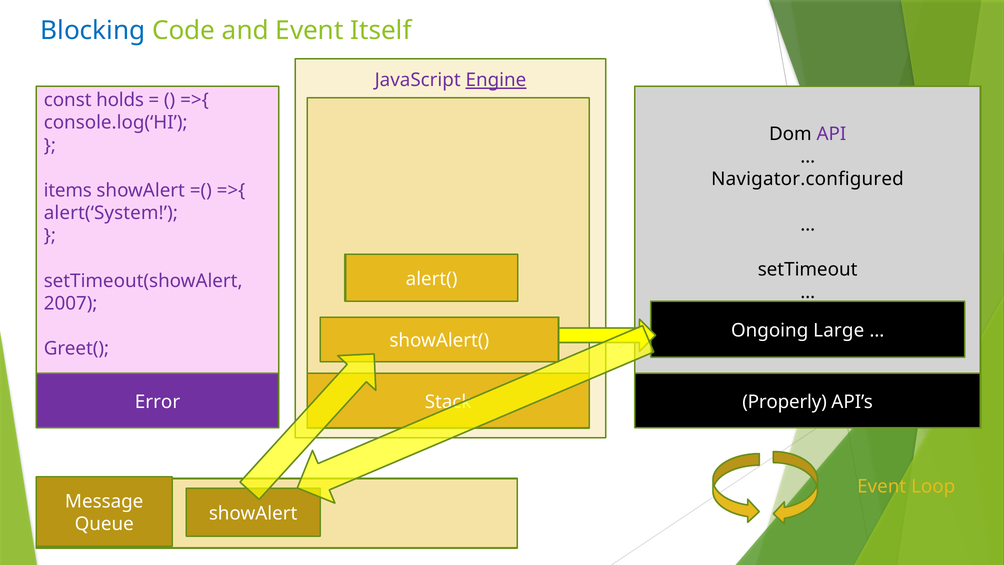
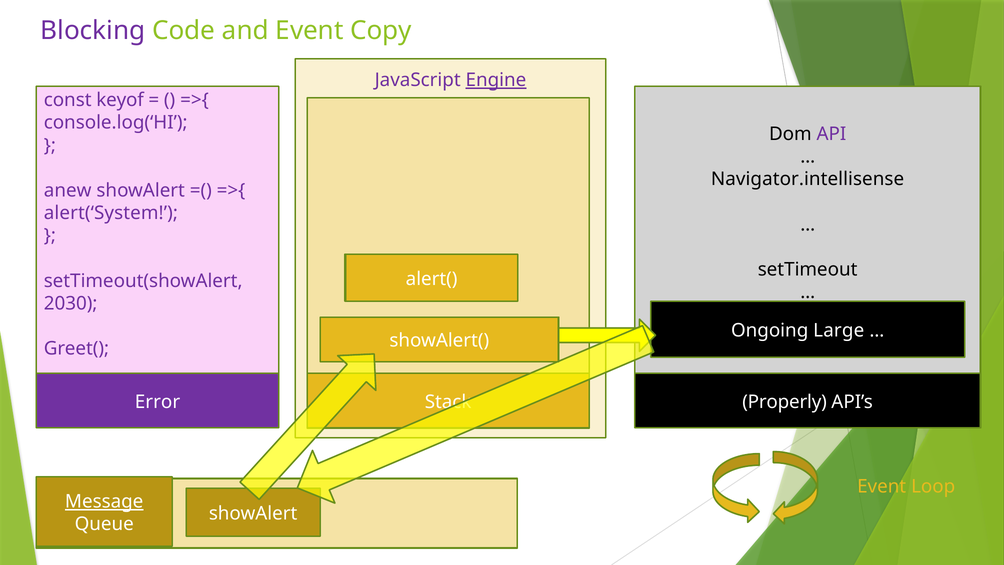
Blocking colour: blue -> purple (93, 31)
Itself: Itself -> Copy (381, 31)
holds: holds -> keyof (120, 100)
Navigator.configured: Navigator.configured -> Navigator.intellisense (808, 179)
items: items -> anew (68, 190)
2007: 2007 -> 2030 (71, 303)
Message underline: none -> present (104, 501)
